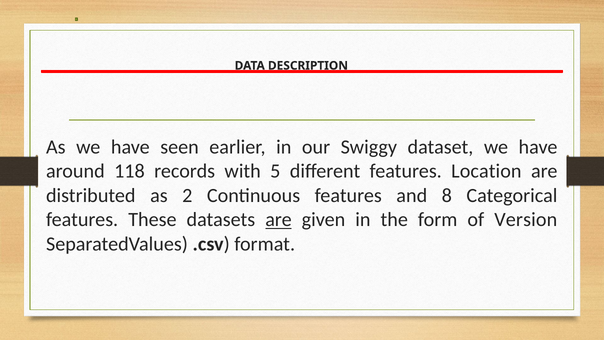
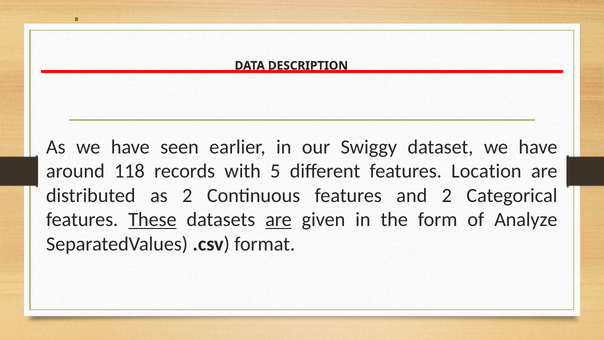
and 8: 8 -> 2 (447, 195)
These underline: none -> present (152, 220)
Version: Version -> Analyze (526, 220)
